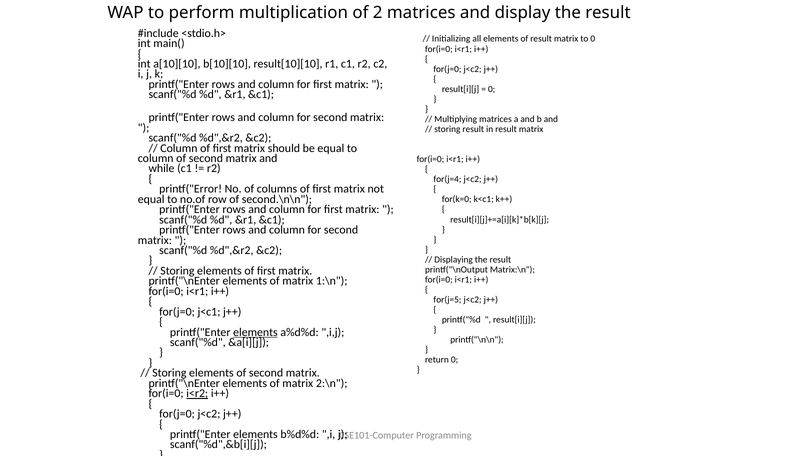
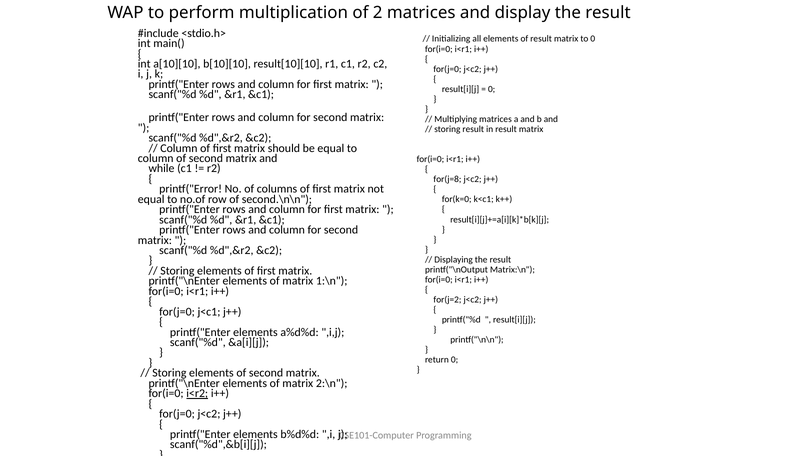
for(j=4: for(j=4 -> for(j=8 (447, 179)
for(j=5: for(j=5 -> for(j=2 (447, 300)
elements underline: present -> none (255, 332)
